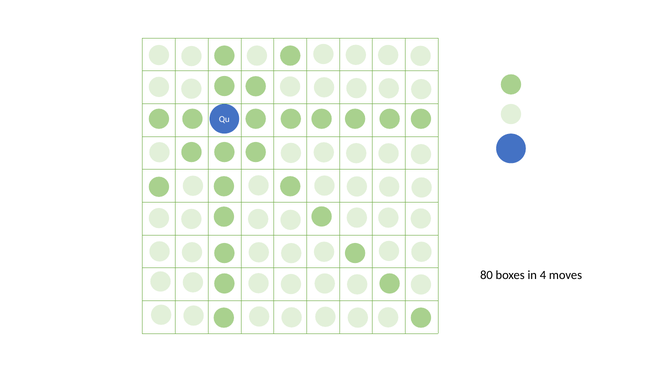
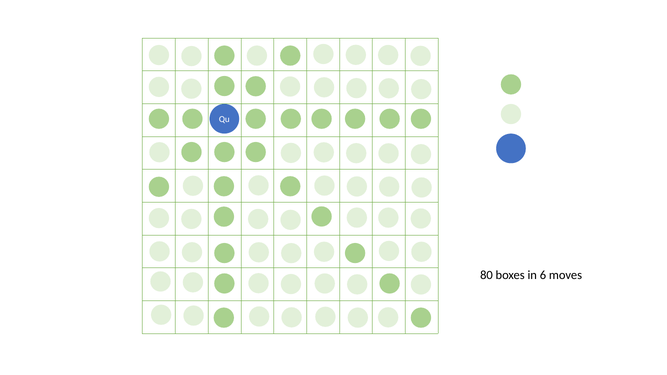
4: 4 -> 6 (543, 275)
